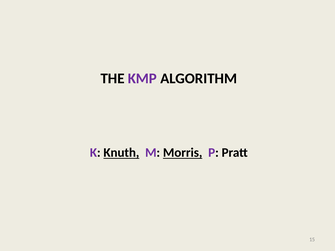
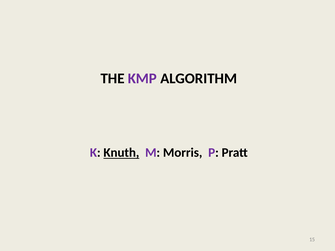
Morris underline: present -> none (183, 153)
